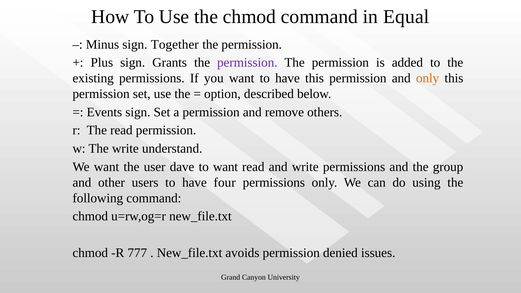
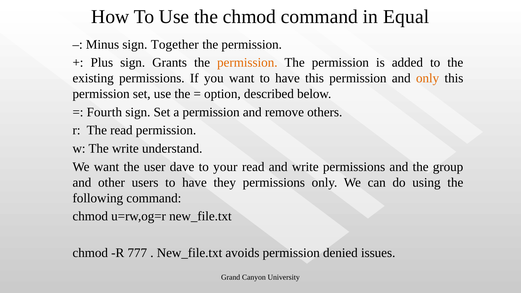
permission colour: purple -> orange (247, 63)
Events: Events -> Fourth (104, 112)
to want: want -> your (225, 167)
four: four -> they (225, 182)
